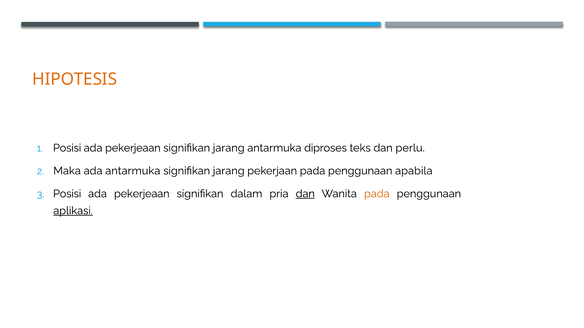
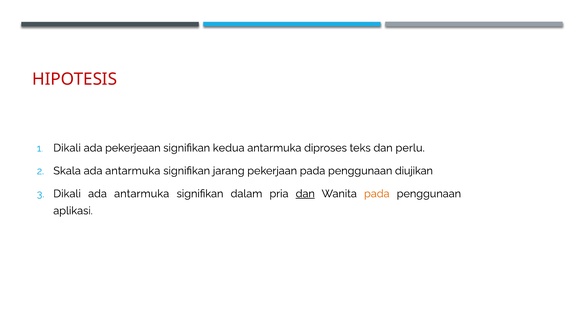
HIPOTESIS colour: orange -> red (75, 79)
Posisi: Posisi -> Dikali (67, 148)
jarang: jarang -> kedua (229, 148)
Maka: Maka -> Skala (67, 171)
apabila: apabila -> diujikan (414, 171)
Posisi: Posisi -> Dikali (67, 194)
pekerjeaan: pekerjeaan -> antarmuka (142, 194)
aplikasi underline: present -> none (73, 211)
